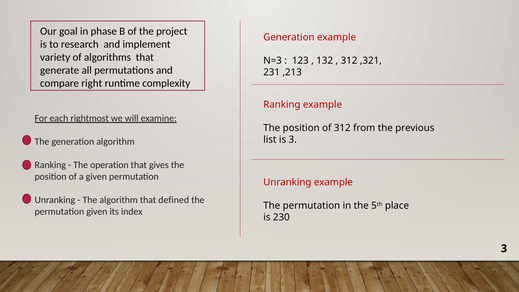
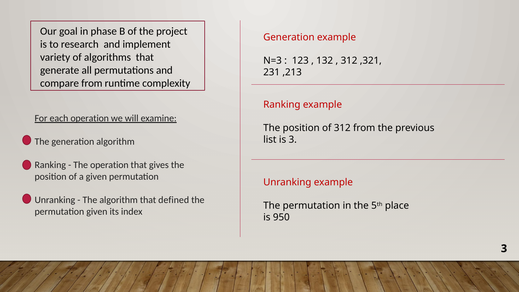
compare right: right -> from (92, 83)
each rightmost: rightmost -> operation (90, 118)
230: 230 -> 950 (281, 217)
